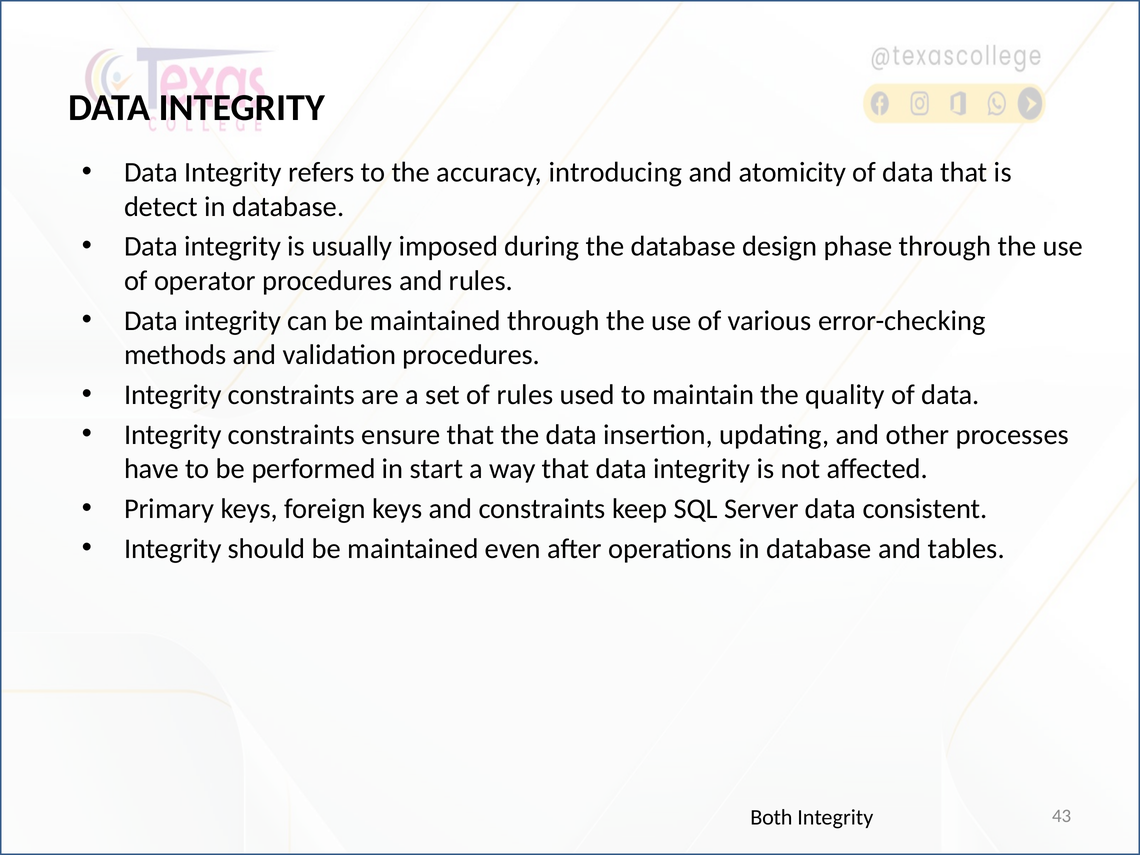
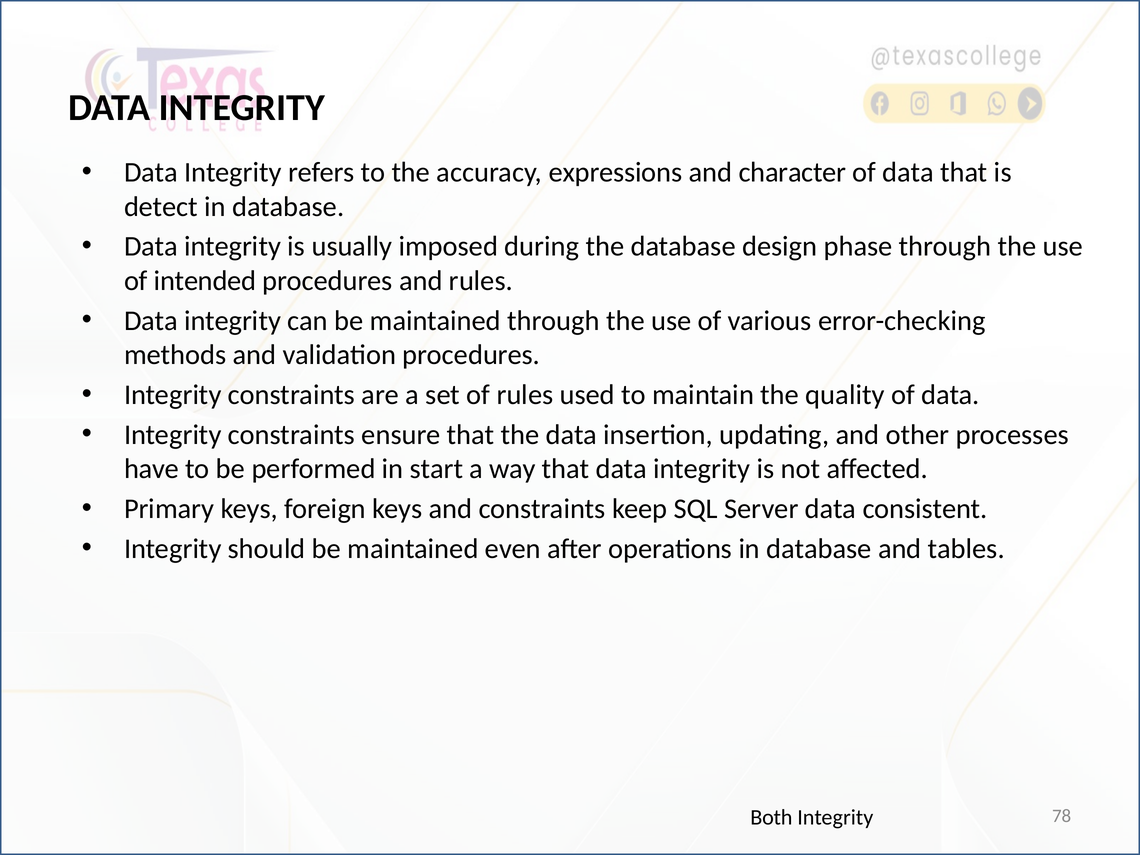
introducing: introducing -> expressions (615, 172)
atomicity: atomicity -> character (792, 172)
operator: operator -> intended (205, 281)
43: 43 -> 78 (1062, 816)
